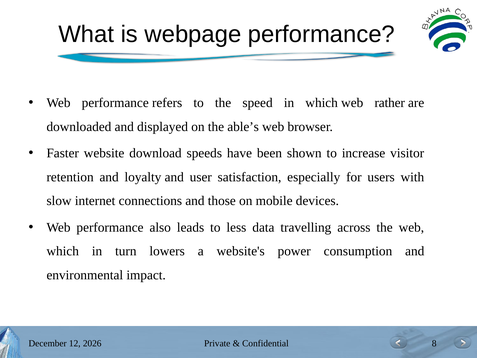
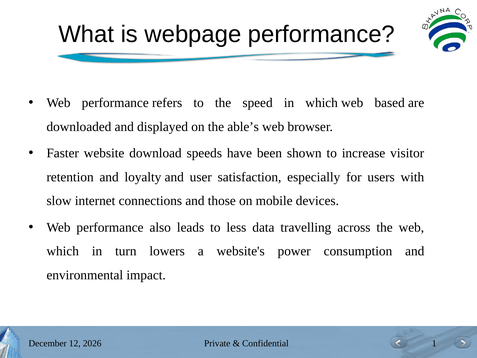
rather: rather -> based (390, 103)
8: 8 -> 1 (434, 343)
